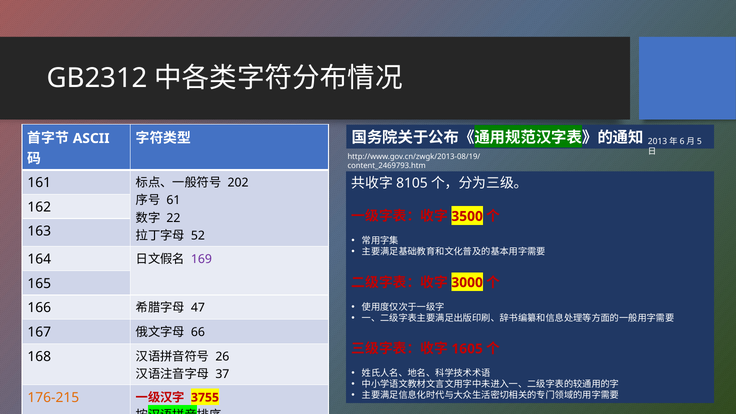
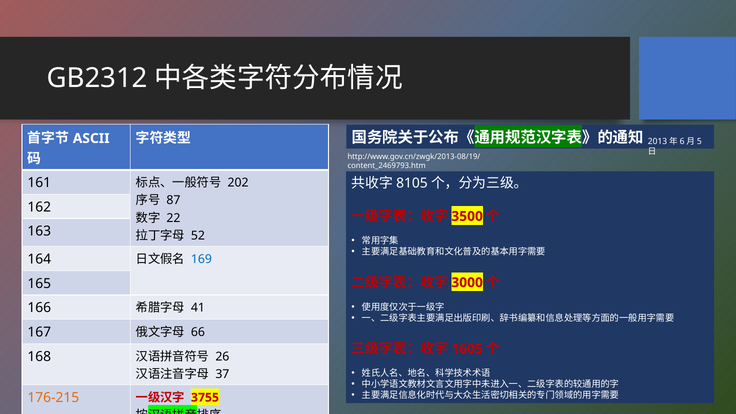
61: 61 -> 87 (173, 200)
169 colour: purple -> blue (201, 259)
47: 47 -> 41 (198, 308)
